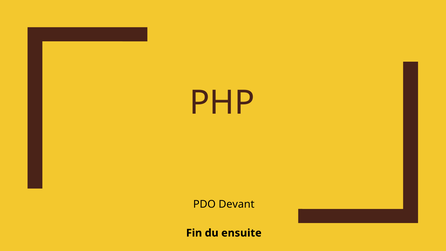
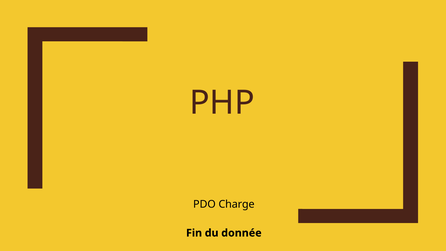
Devant: Devant -> Charge (237, 204)
ensuite: ensuite -> donnée (241, 233)
